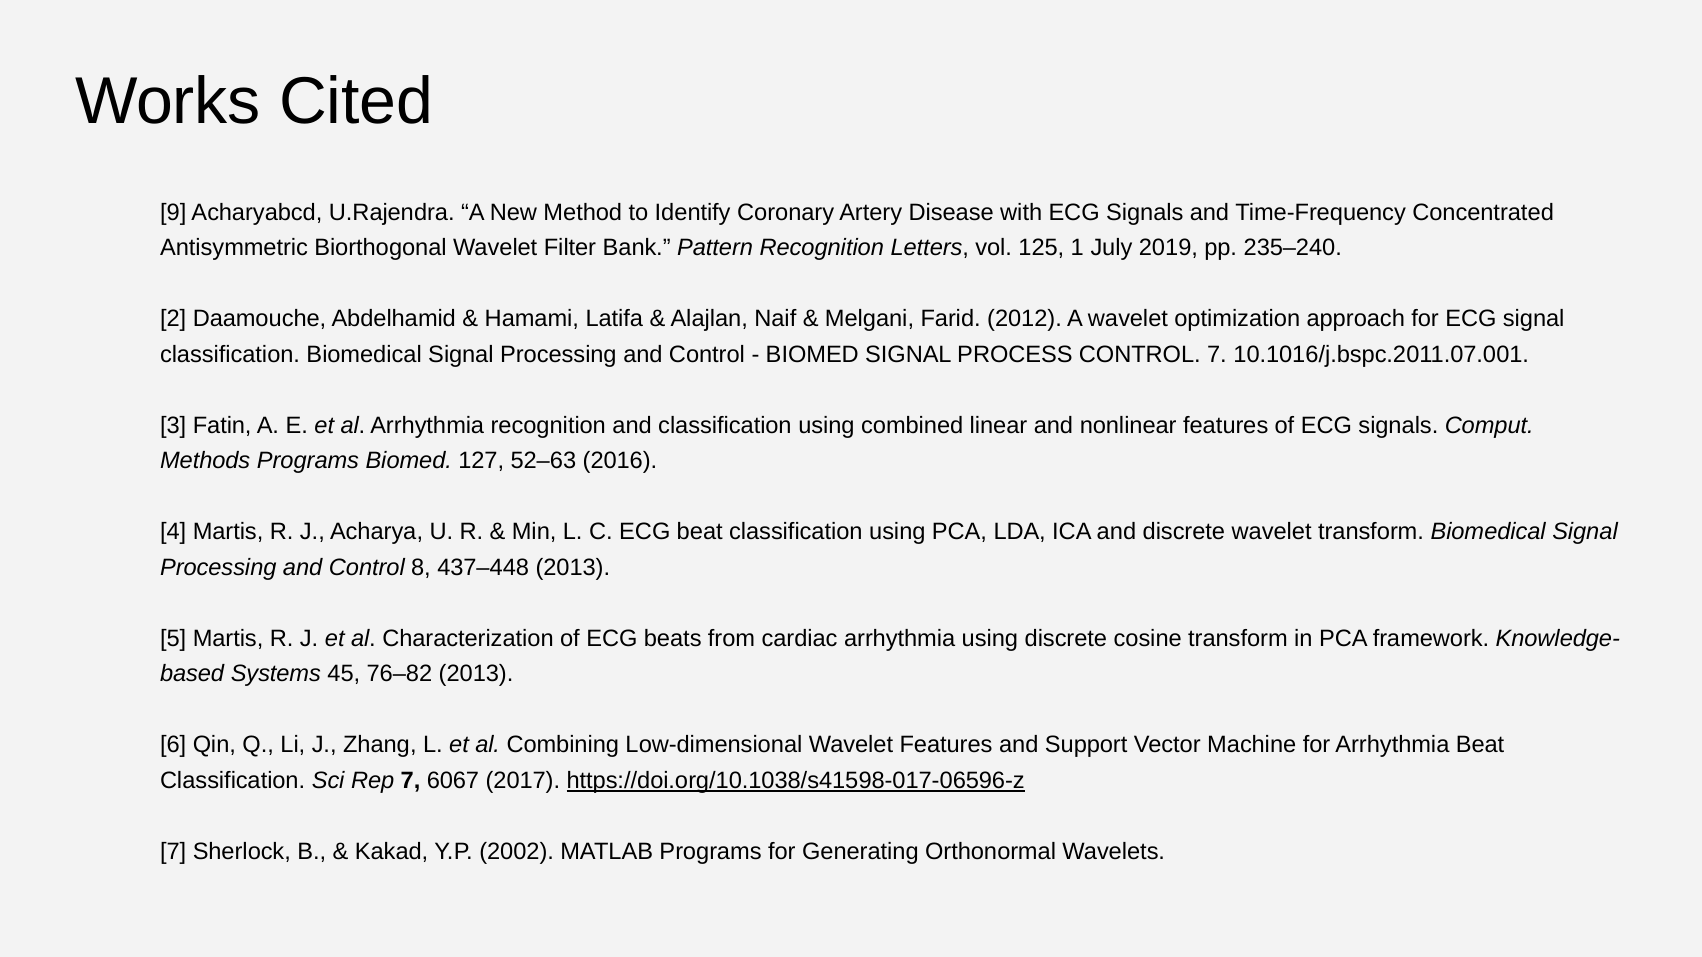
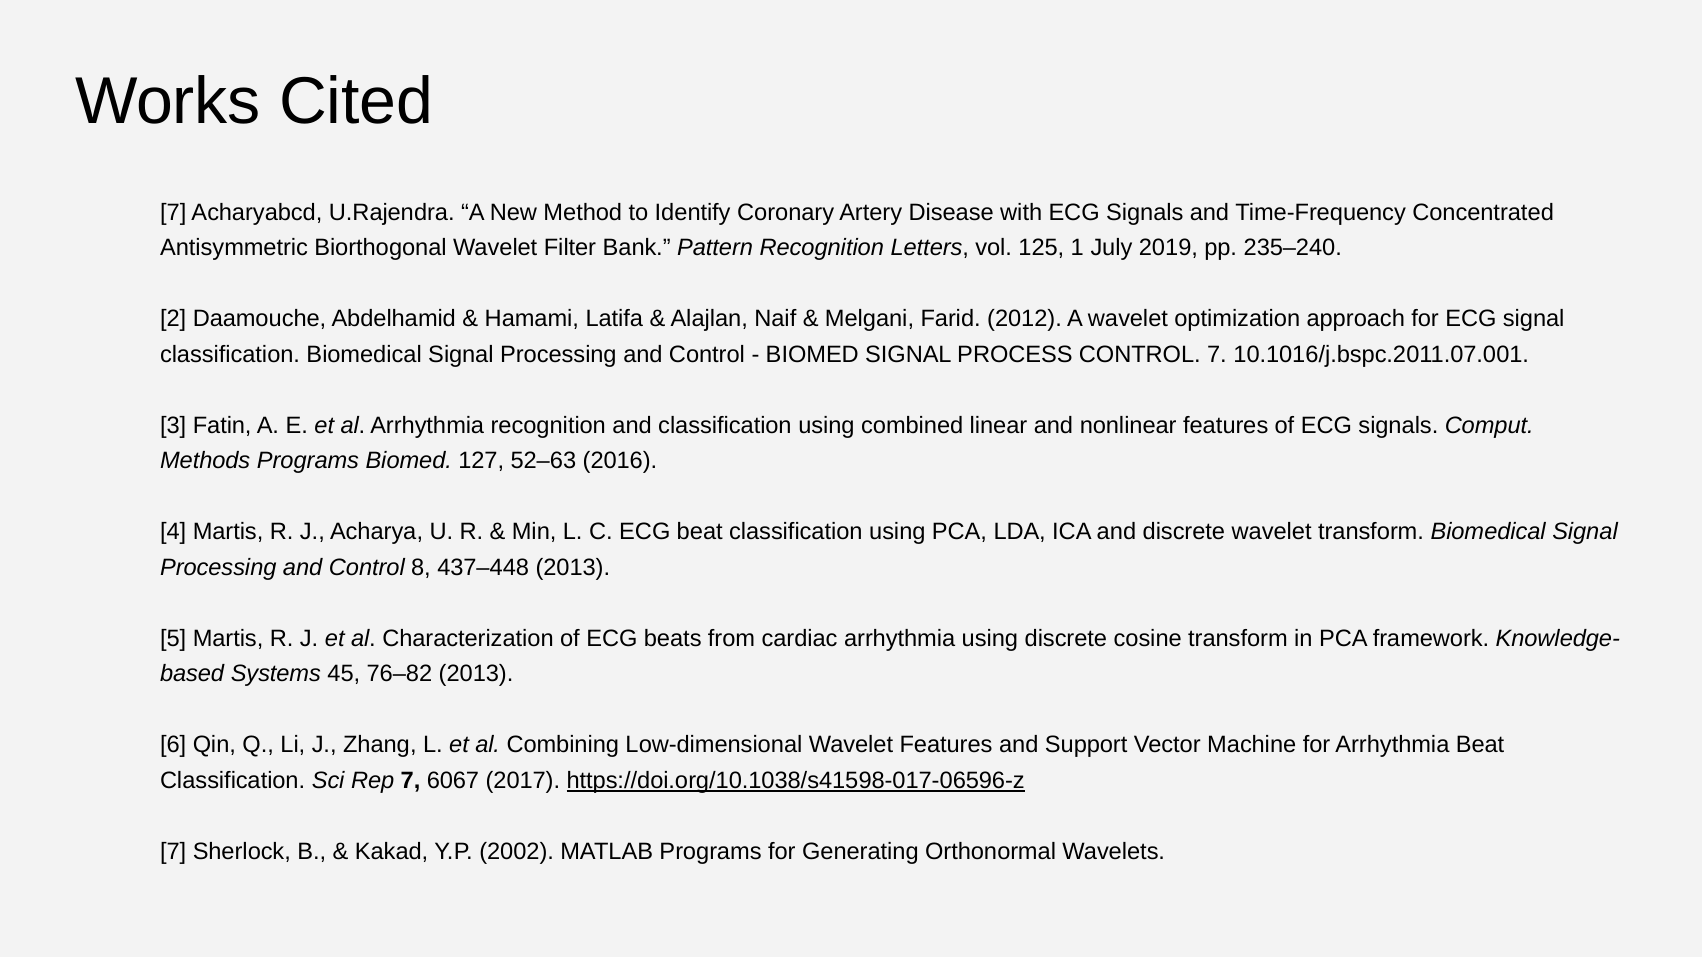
9: 9 -> 7 (173, 213)
